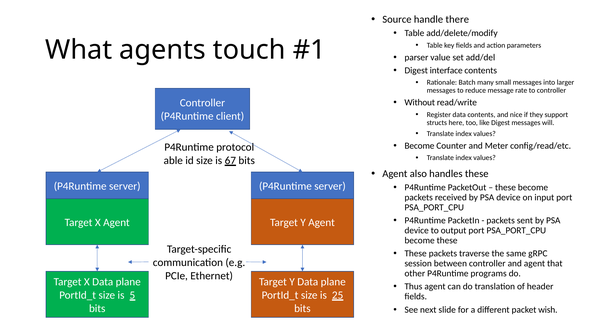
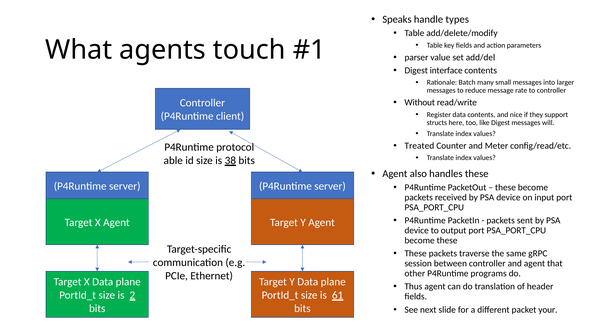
Source: Source -> Speaks (397, 19)
there: there -> types (457, 19)
Become: Become -> Treated (419, 146)
67: 67 -> 38 (230, 161)
5: 5 -> 2 (132, 295)
25: 25 -> 61 (338, 295)
wish: wish -> your (548, 310)
